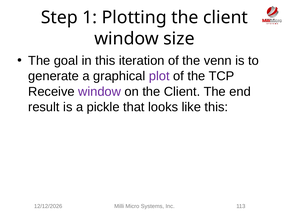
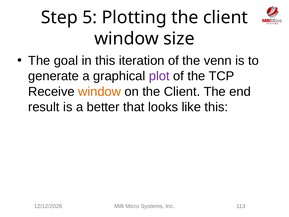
1: 1 -> 5 (90, 17)
window colour: purple -> orange (100, 91)
pickle: pickle -> better (103, 107)
